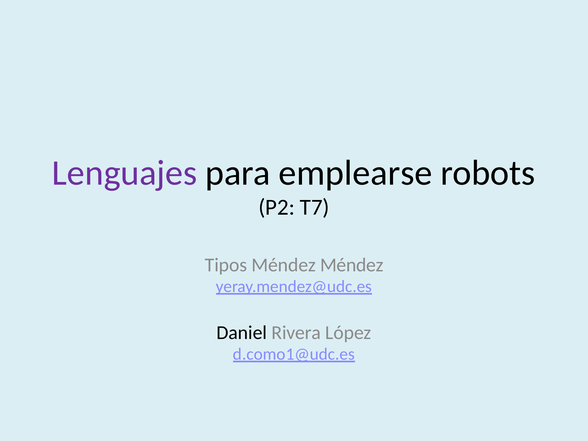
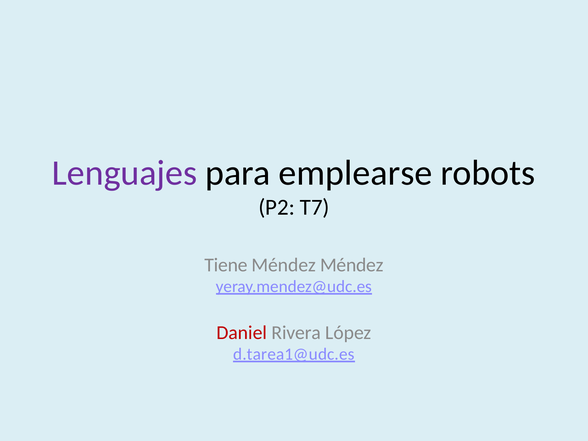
Tipos: Tipos -> Tiene (226, 265)
Daniel colour: black -> red (242, 333)
d.como1@udc.es: d.como1@udc.es -> d.tarea1@udc.es (294, 354)
